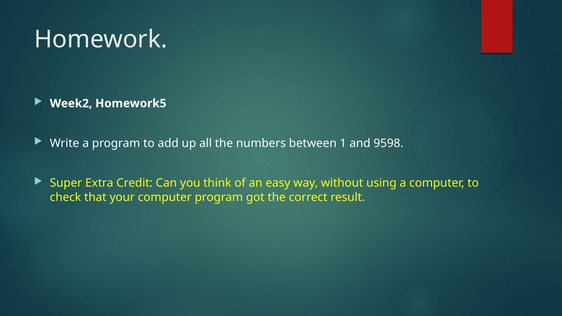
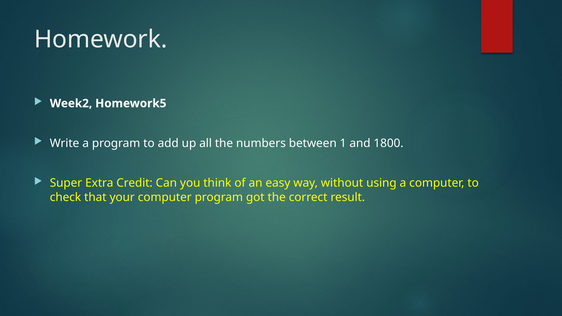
9598: 9598 -> 1800 (389, 143)
